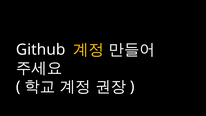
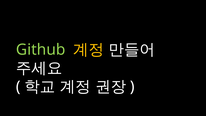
Github colour: white -> light green (41, 50)
